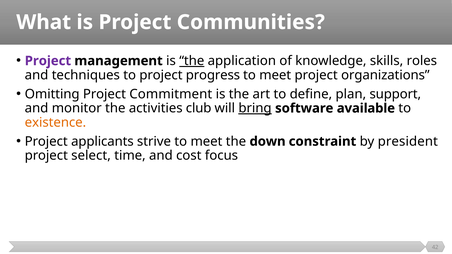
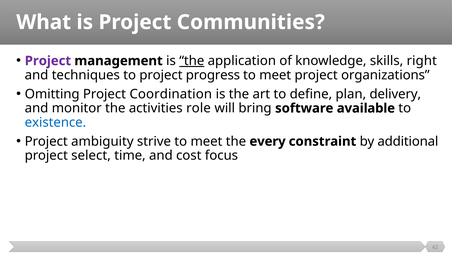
roles: roles -> right (422, 61)
Commitment: Commitment -> Coordination (171, 94)
support: support -> delivery (395, 94)
club: club -> role (198, 108)
bring underline: present -> none (255, 108)
existence colour: orange -> blue (55, 123)
applicants: applicants -> ambiguity (102, 142)
down: down -> every (268, 142)
president: president -> additional (408, 142)
